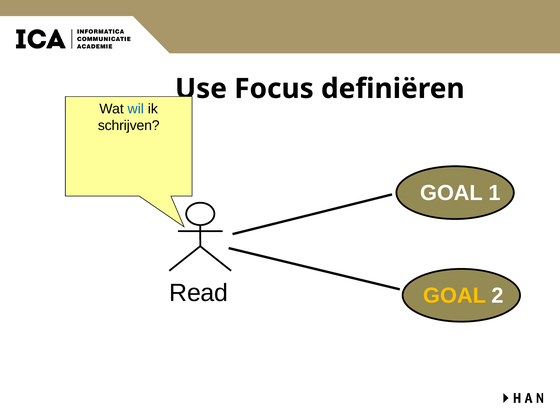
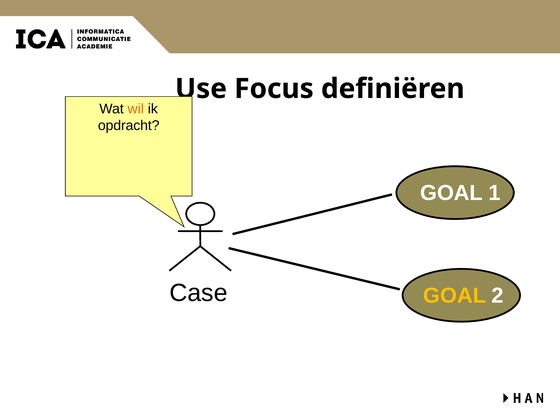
wil colour: blue -> orange (136, 109)
schrijven: schrijven -> opdracht (129, 126)
Read: Read -> Case (199, 293)
